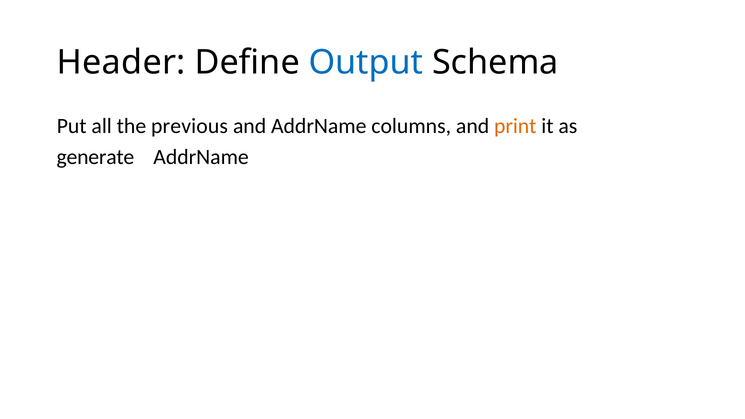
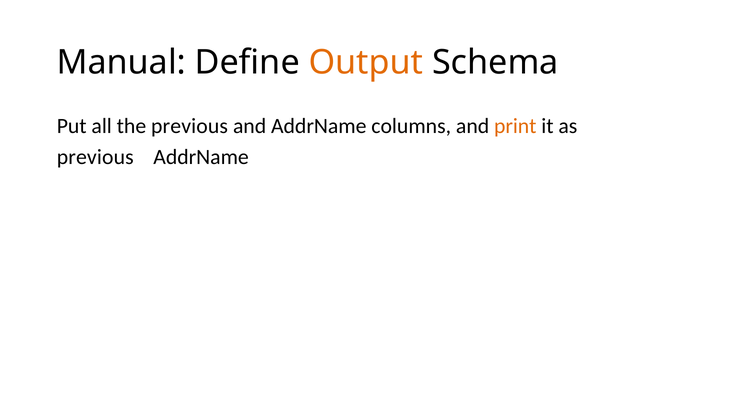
Header: Header -> Manual (121, 63)
Output colour: blue -> orange (366, 63)
generate: generate -> previous (95, 157)
